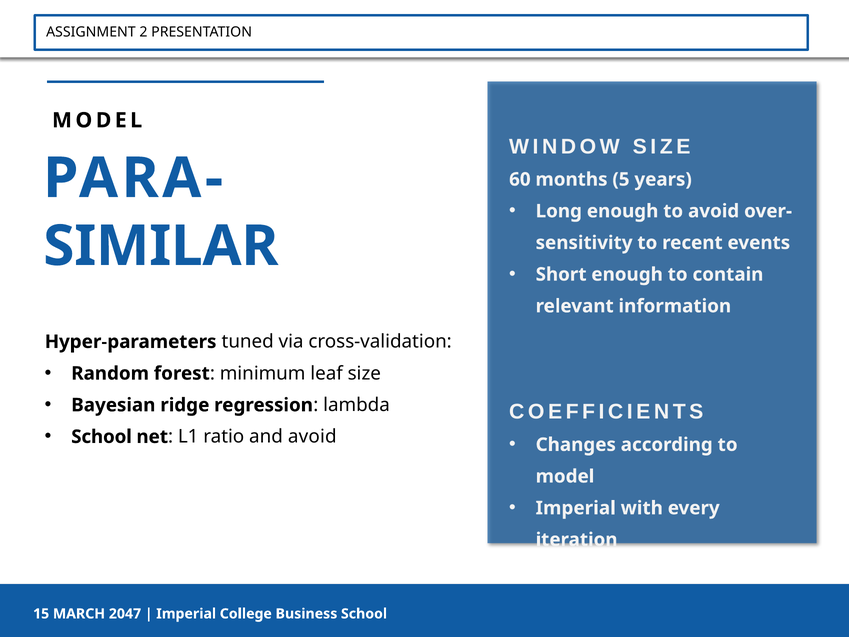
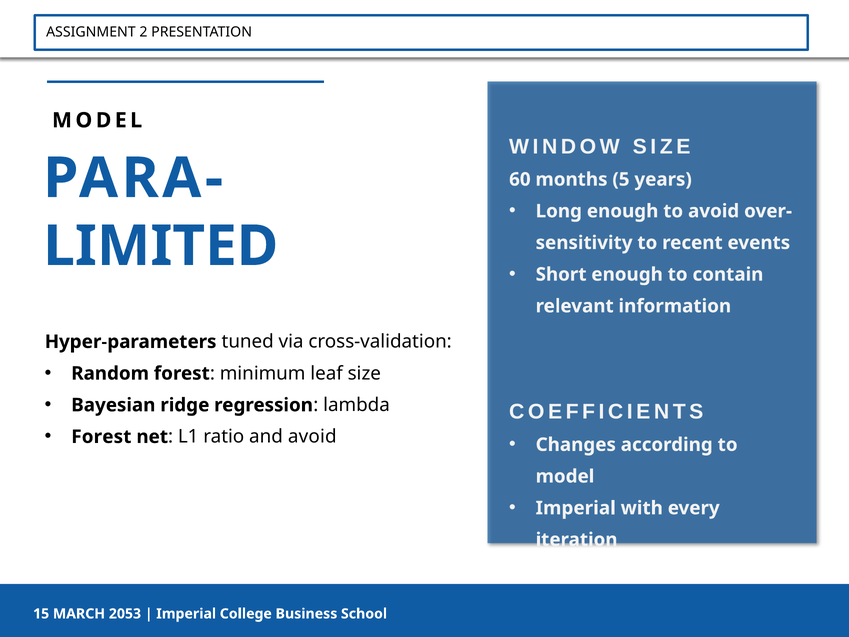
SIMILAR: SIMILAR -> LIMITED (161, 246)
School: School -> Forest (101, 437)
2047: 2047 -> 2053 (125, 614)
